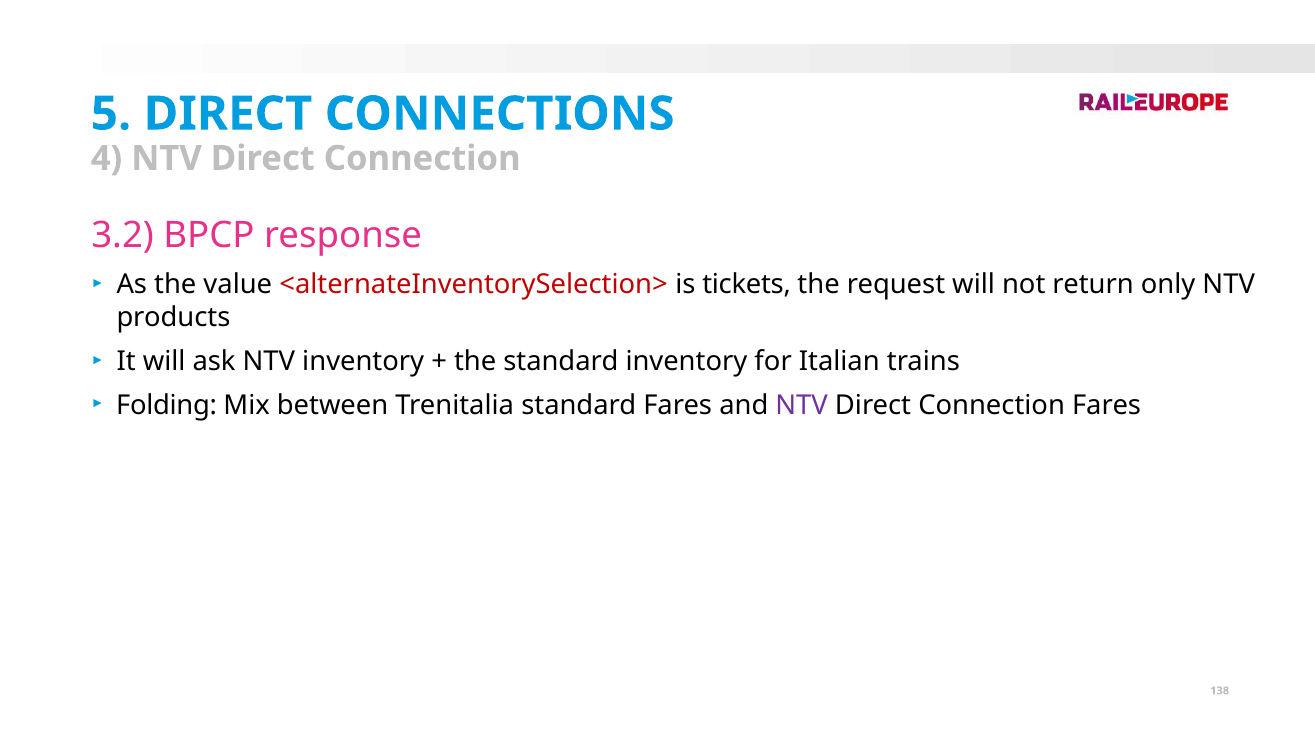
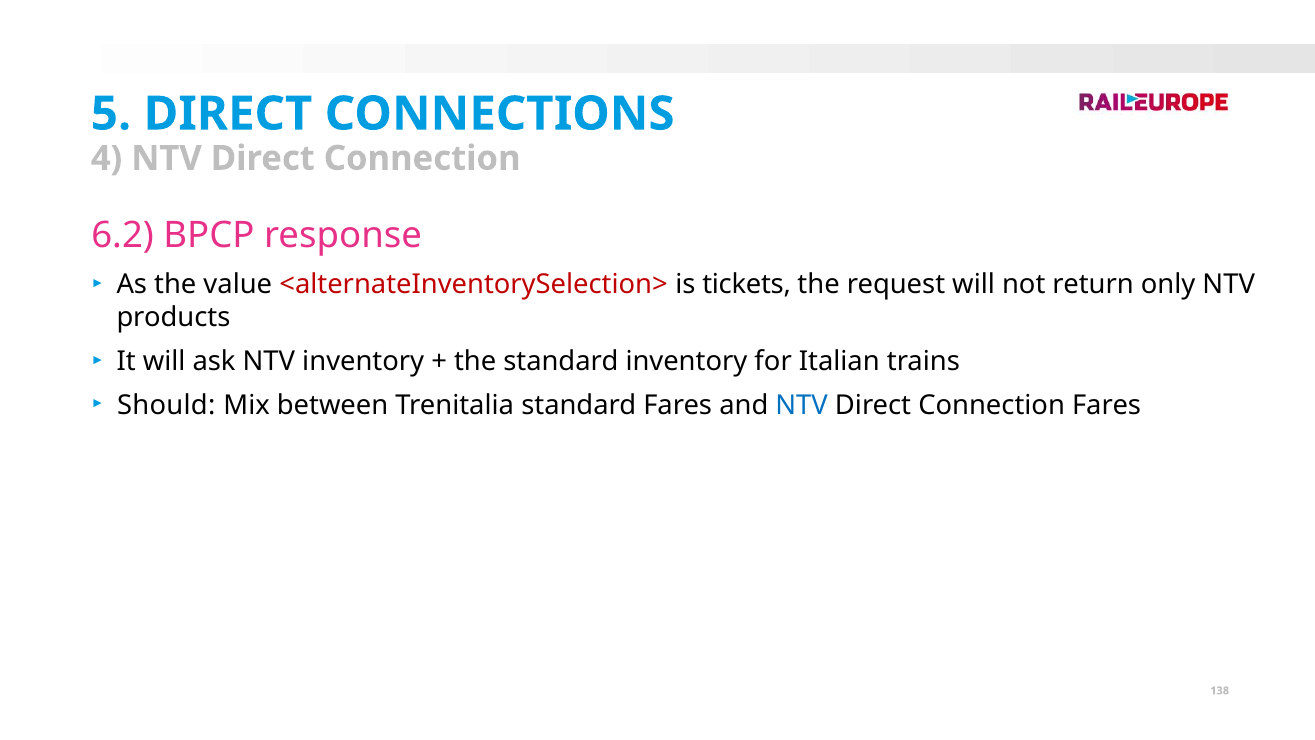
3.2: 3.2 -> 6.2 (123, 236)
Folding: Folding -> Should (166, 405)
NTV colour: purple -> blue (802, 405)
